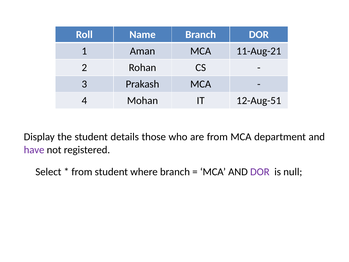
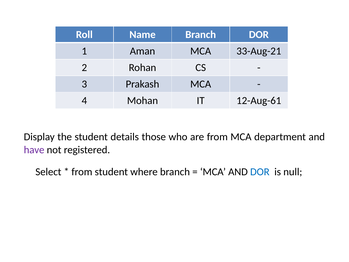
11-Aug-21: 11-Aug-21 -> 33-Aug-21 (259, 51)
12-Aug-51: 12-Aug-51 -> 12-Aug-61 (259, 100)
DOR colour: purple -> blue (260, 172)
